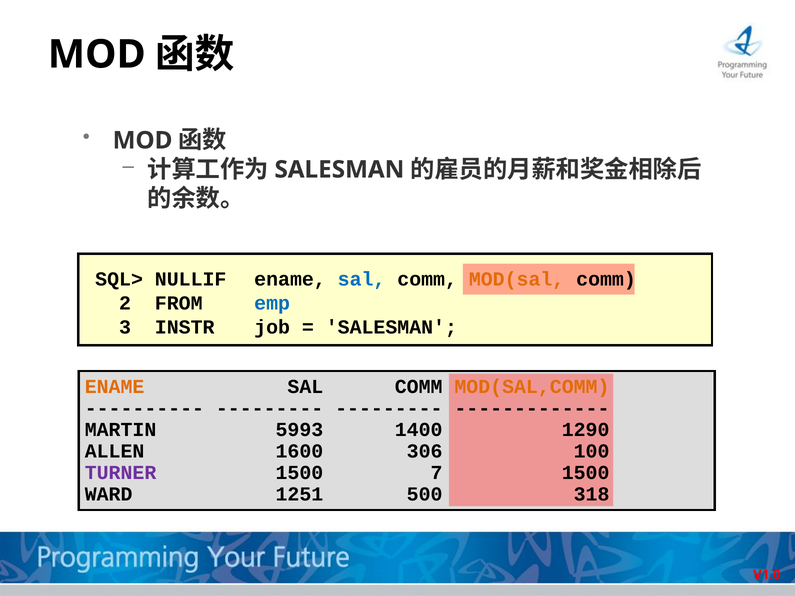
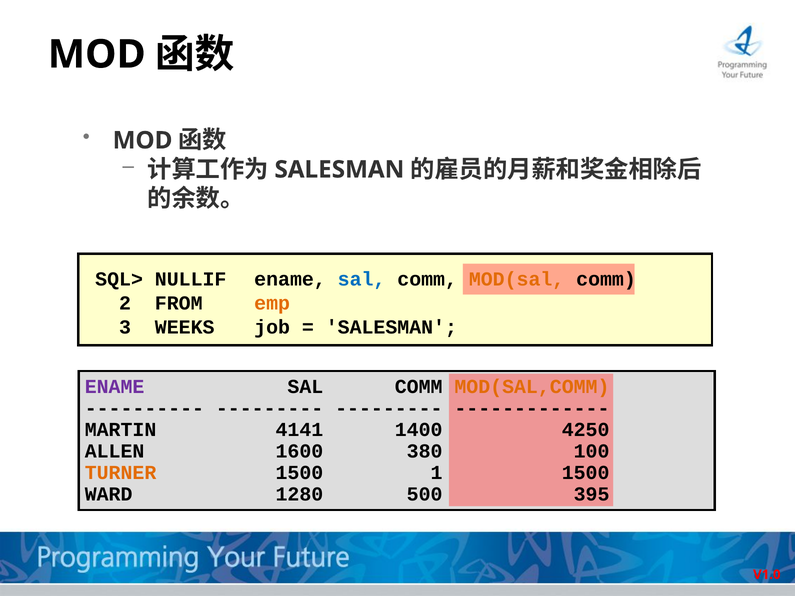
emp colour: blue -> orange (272, 303)
INSTR: INSTR -> WEEKS (185, 327)
ENAME colour: orange -> purple (115, 387)
5993: 5993 -> 4141 (299, 430)
1290: 1290 -> 4250 (586, 430)
306: 306 -> 380 (425, 451)
TURNER colour: purple -> orange (121, 473)
7: 7 -> 1 (437, 473)
1251: 1251 -> 1280 (299, 494)
318: 318 -> 395 (592, 494)
